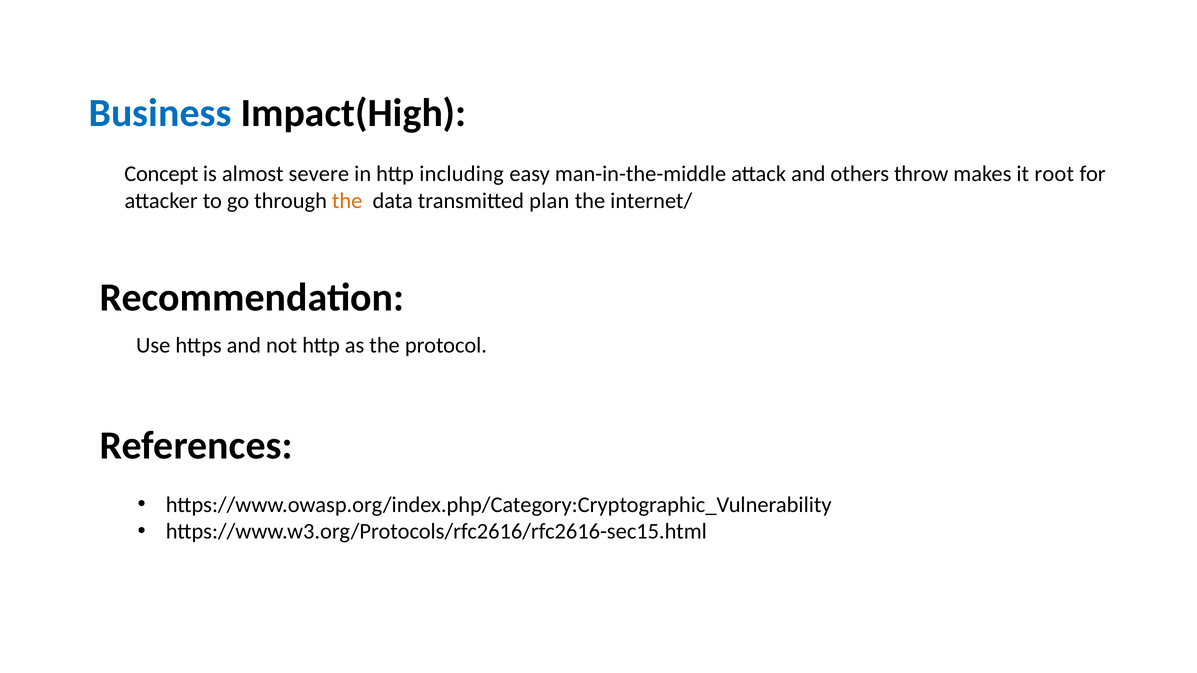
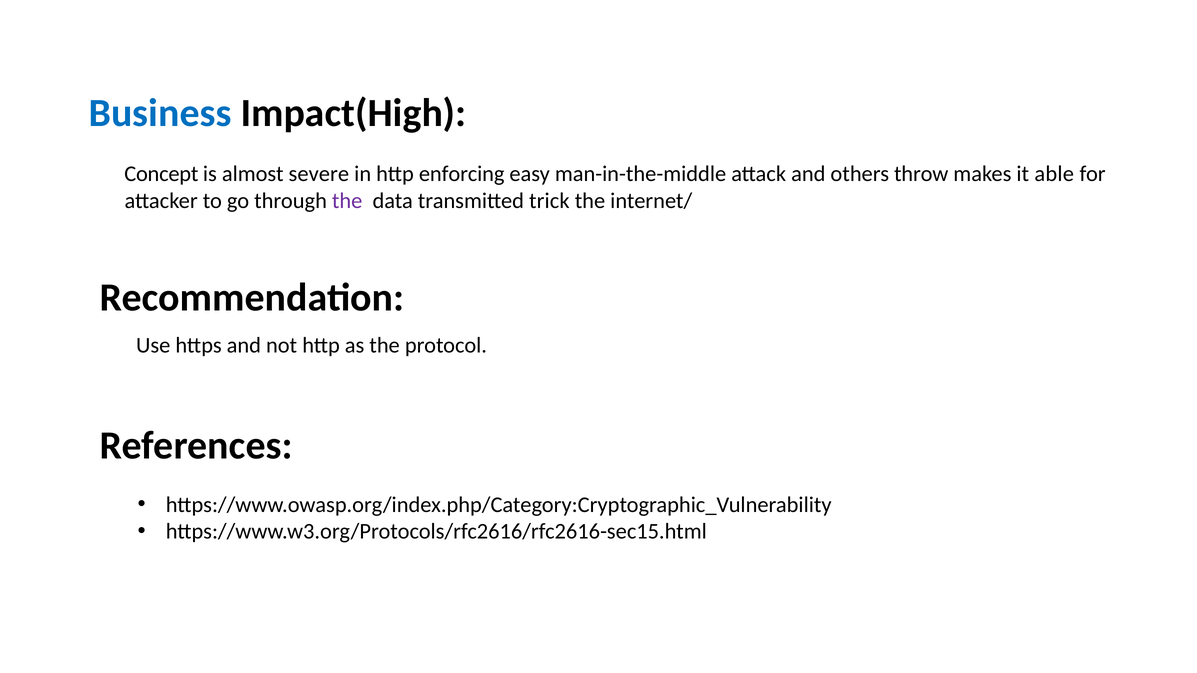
including: including -> enforcing (462, 174)
root: root -> able (1054, 174)
the colour: orange -> purple (347, 201)
plan: plan -> trick (549, 201)
